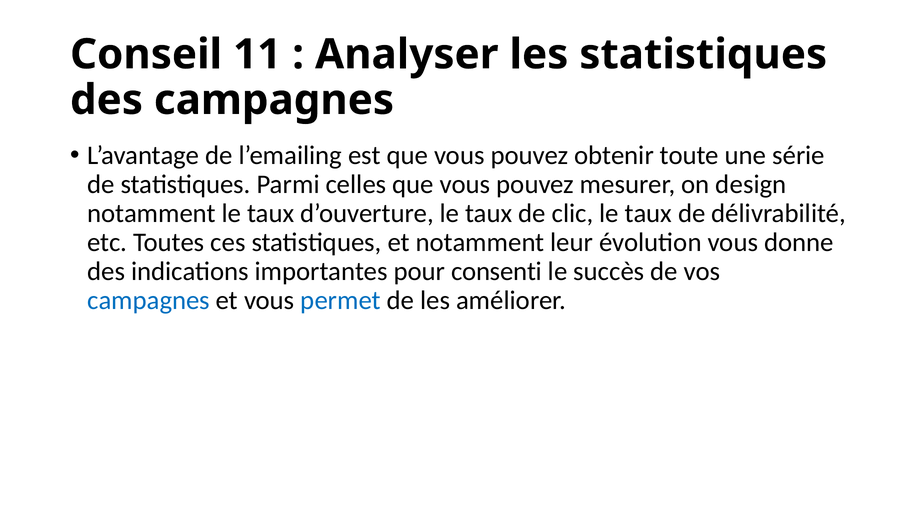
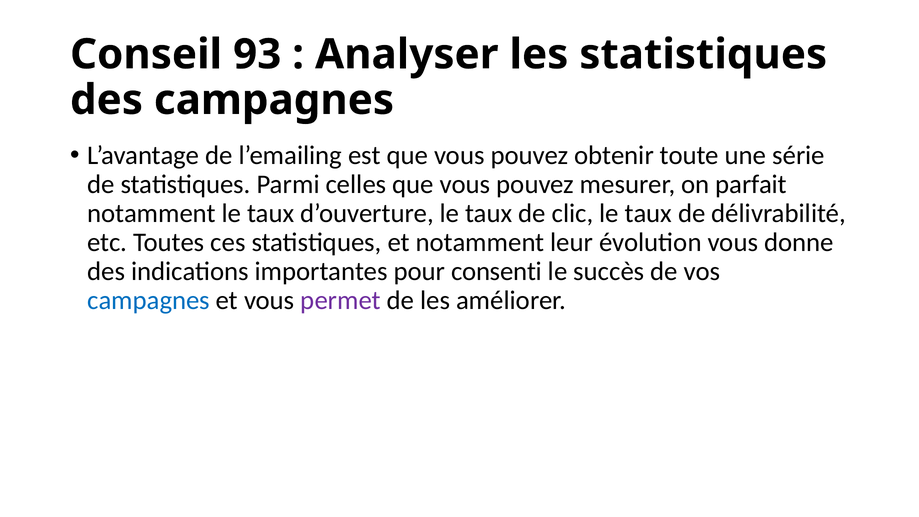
11: 11 -> 93 (257, 54)
design: design -> parfait (751, 184)
permet colour: blue -> purple (341, 300)
